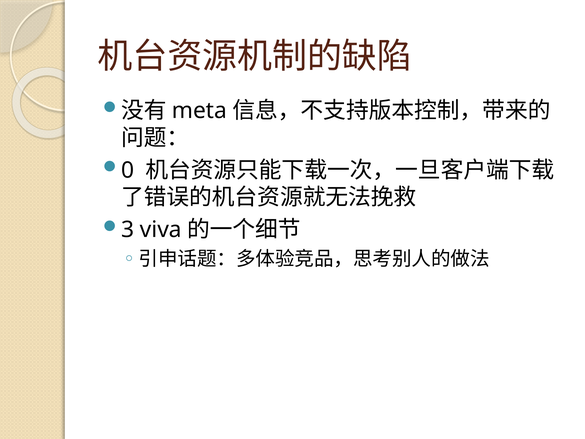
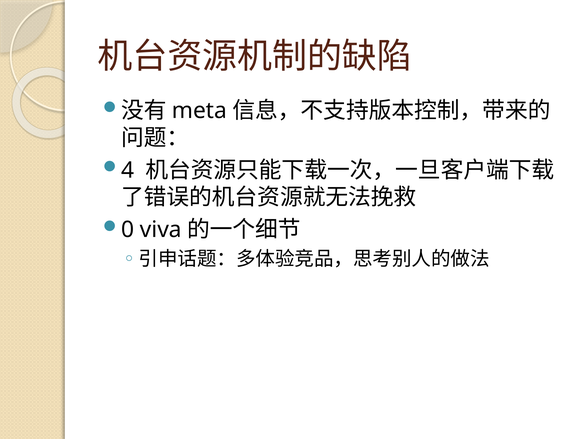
0: 0 -> 4 (128, 170)
3: 3 -> 0 (128, 229)
